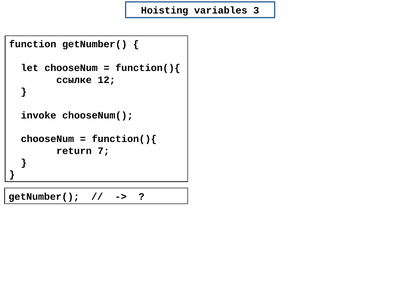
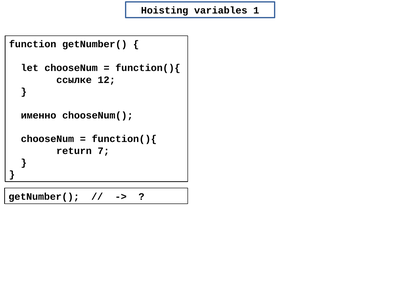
3: 3 -> 1 (256, 10)
invoke: invoke -> именно (39, 115)
